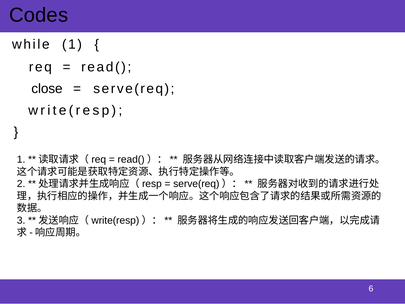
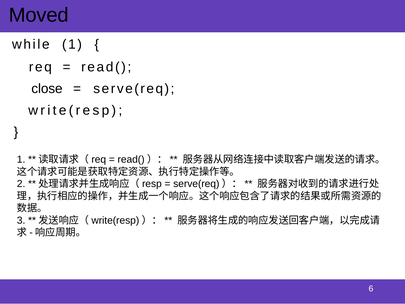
Codes: Codes -> Moved (39, 15)
